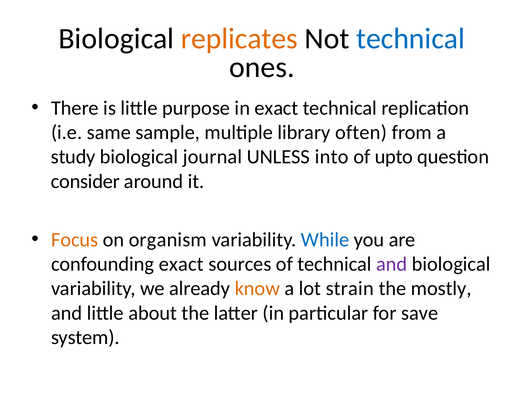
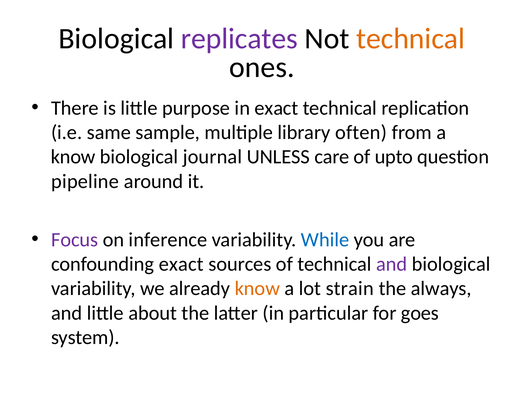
replicates colour: orange -> purple (239, 39)
technical colour: blue -> orange (411, 39)
study: study -> know (73, 157)
into: into -> care (332, 157)
consider: consider -> pipeline (85, 181)
Focus colour: orange -> purple (75, 240)
organism: organism -> inference (168, 240)
mostly: mostly -> always (441, 289)
save: save -> goes (420, 313)
